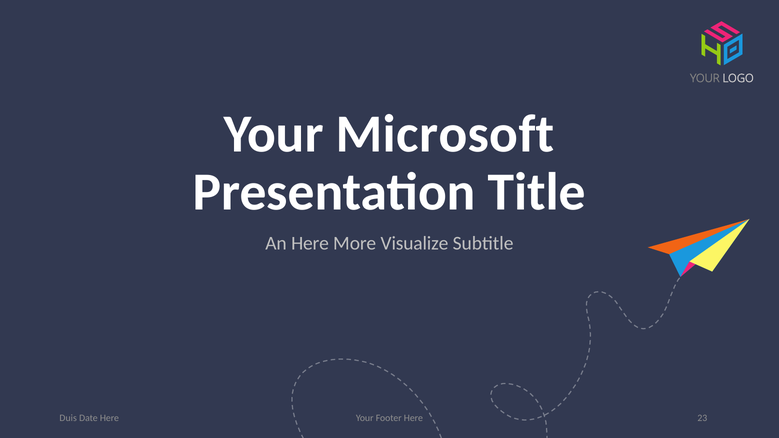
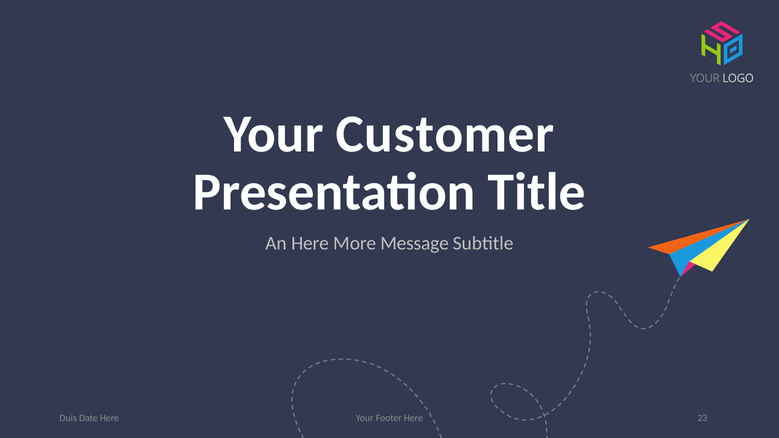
Microsoft: Microsoft -> Customer (445, 134)
Visualize: Visualize -> Message (415, 243)
